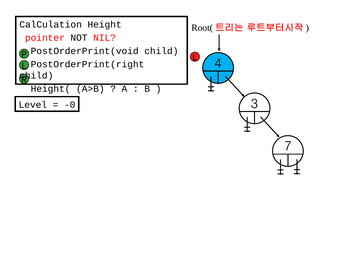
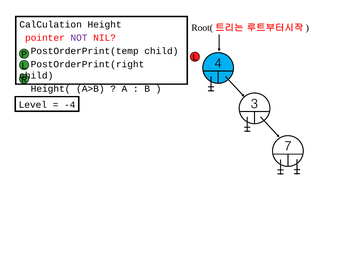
NOT colour: black -> purple (79, 38)
PostOrderPrint(void: PostOrderPrint(void -> PostOrderPrint(temp (85, 51)
-0: -0 -> -4 (70, 105)
